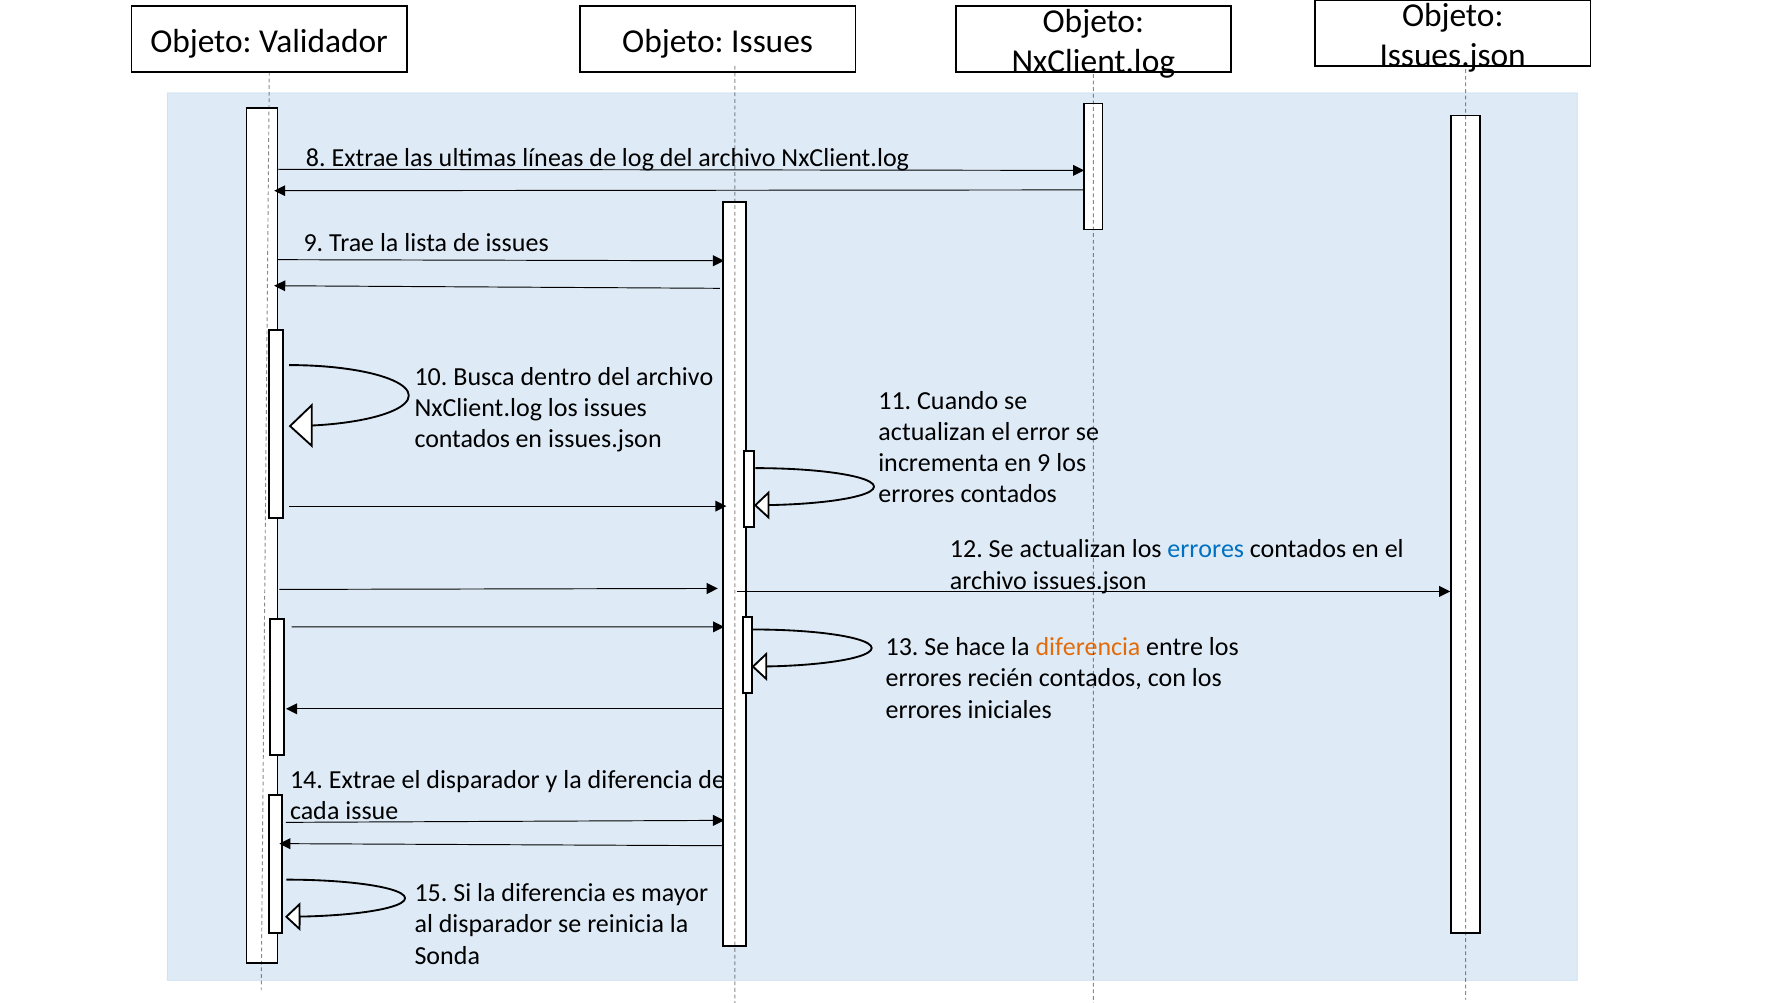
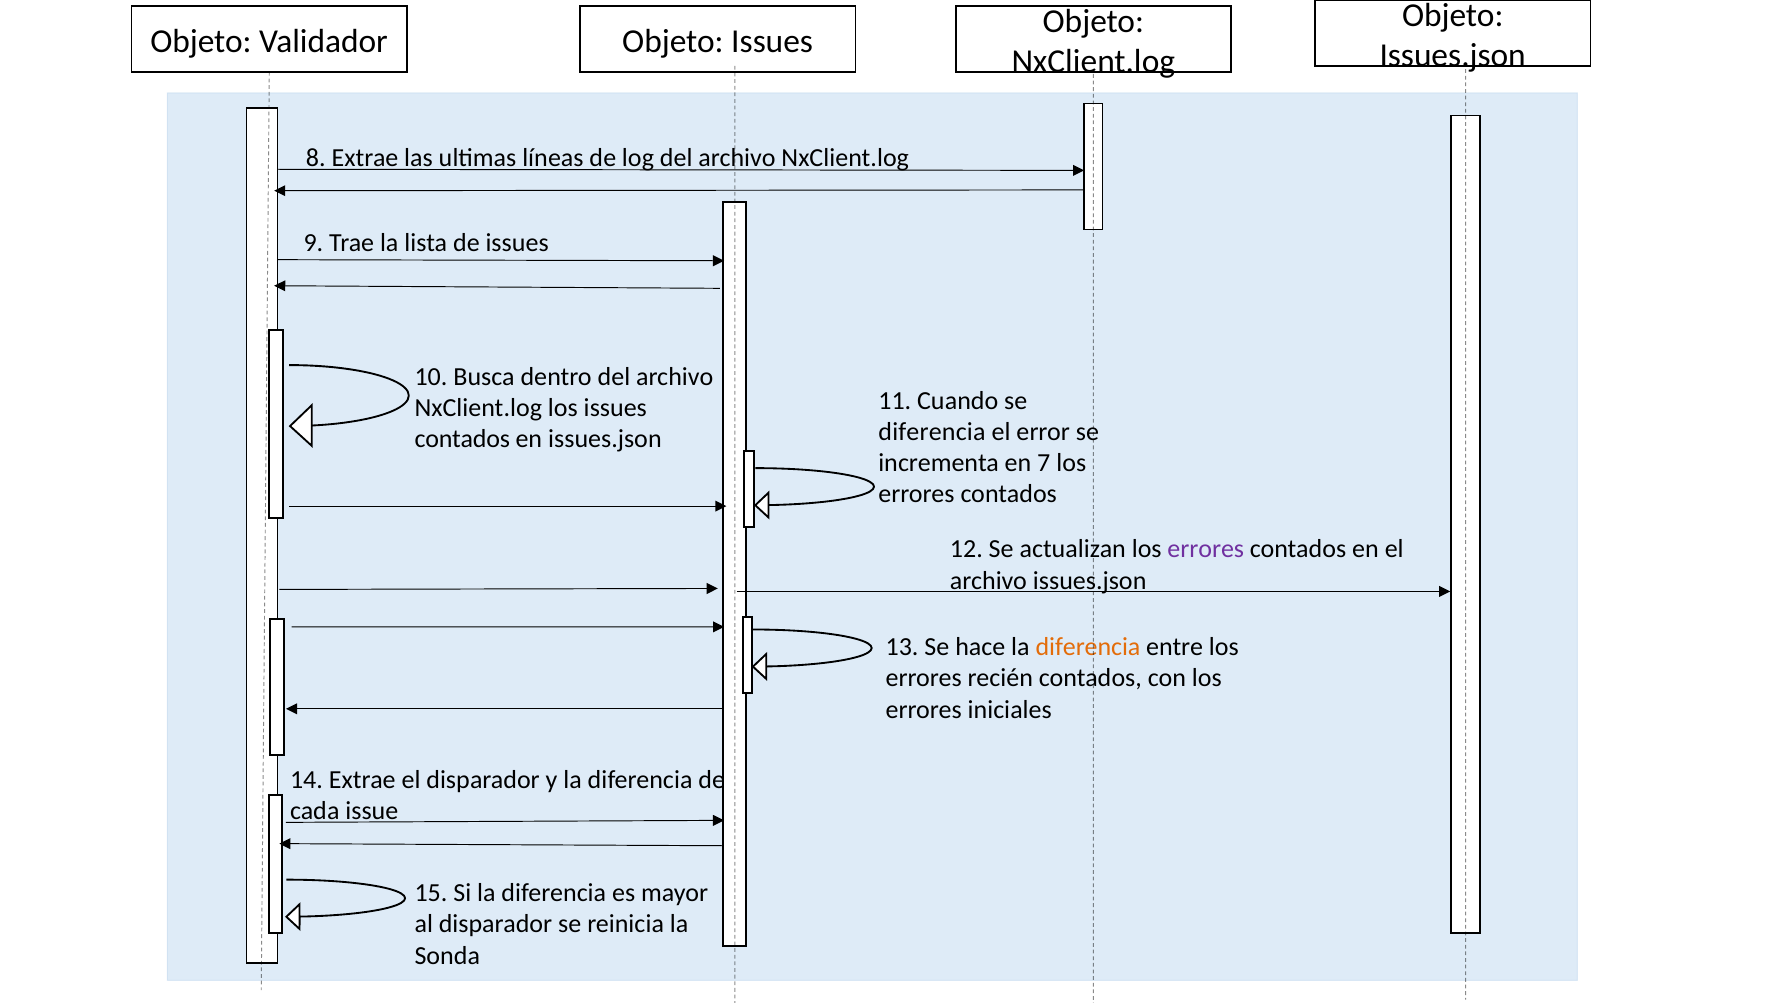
actualizan: actualizan -> diferencia (932, 432)
en 9: 9 -> 7 (1044, 463)
errores colour: blue -> purple (1206, 549)
